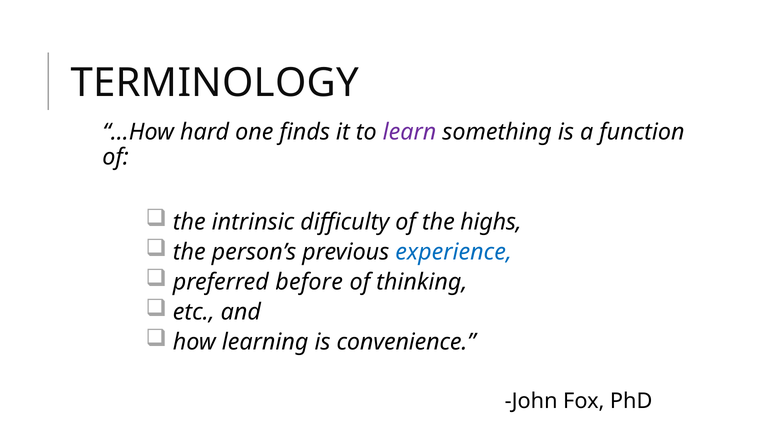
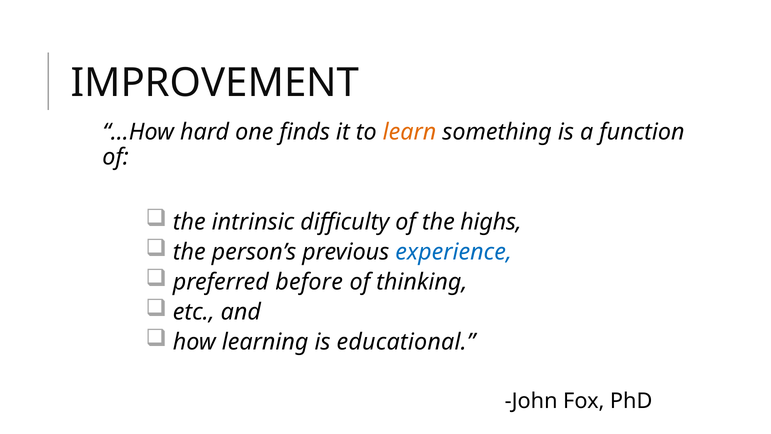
TERMINOLOGY: TERMINOLOGY -> IMPROVEMENT (215, 83)
learn colour: purple -> orange (409, 132)
convenience: convenience -> educational (406, 342)
